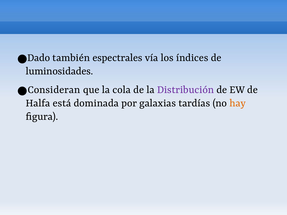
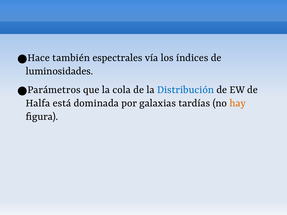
Dado: Dado -> Hace (39, 57)
Consideran: Consideran -> Parámetros (54, 89)
Distribución colour: purple -> blue (185, 89)
